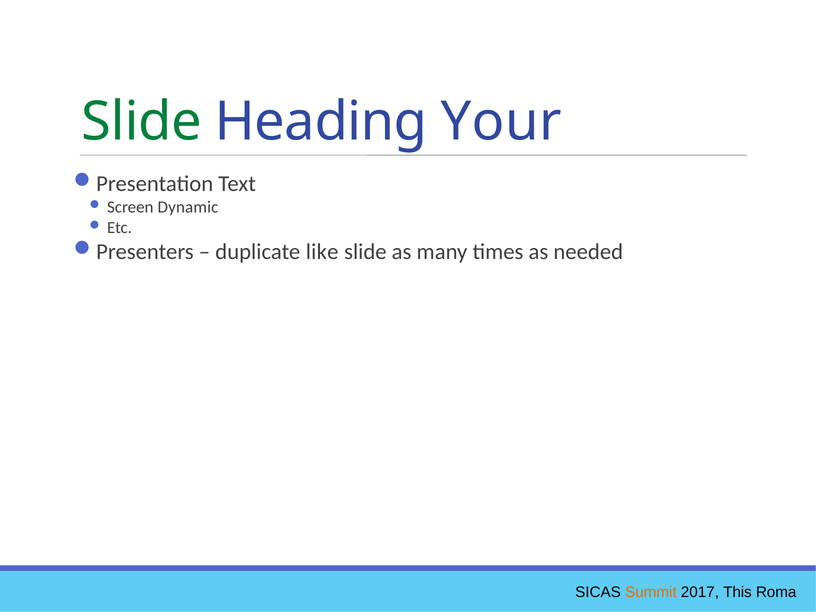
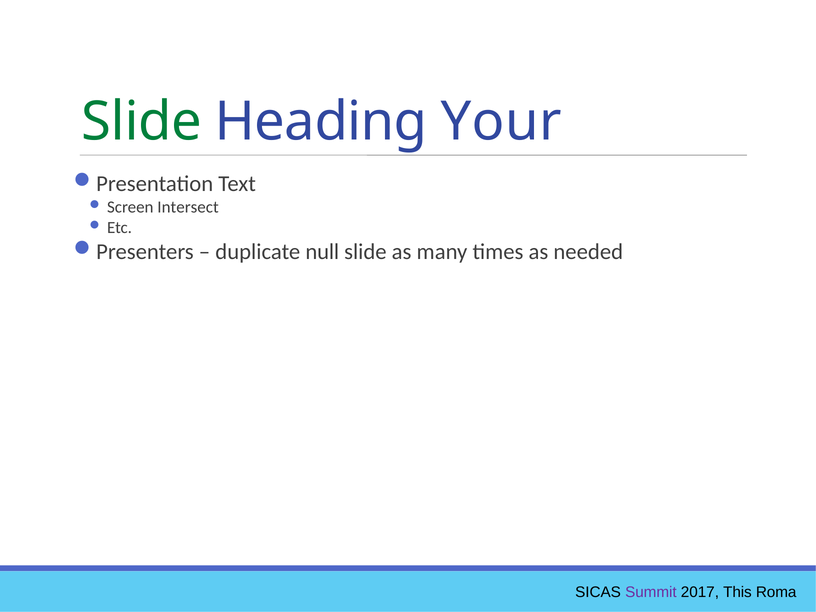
Dynamic: Dynamic -> Intersect (188, 207)
like: like -> null (322, 252)
Summit colour: orange -> purple (651, 592)
